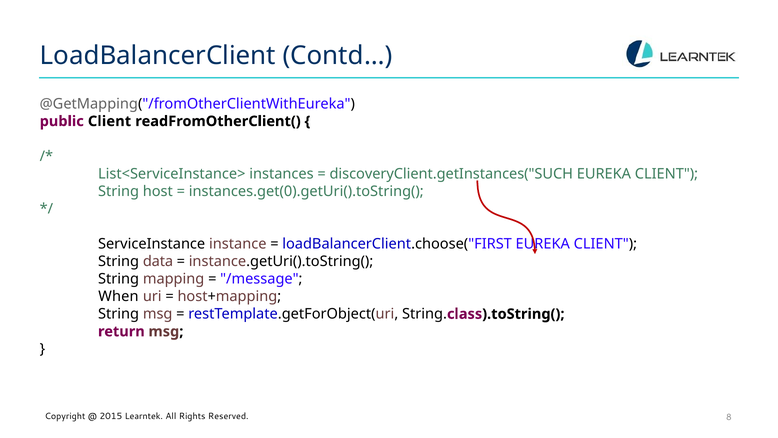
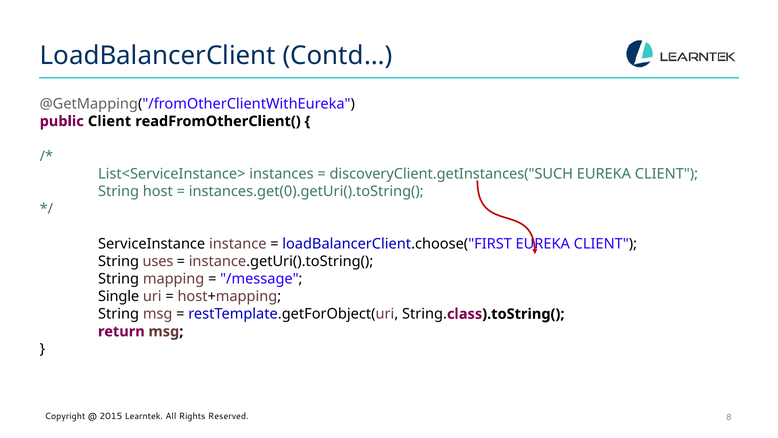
data: data -> uses (158, 261)
When: When -> Single (119, 296)
